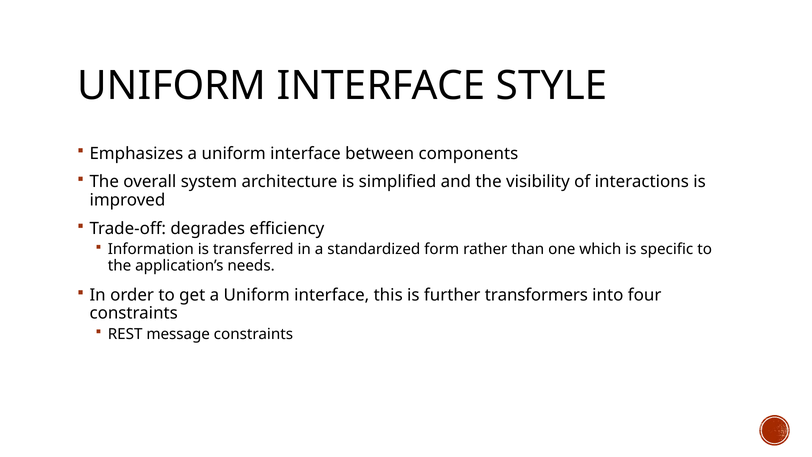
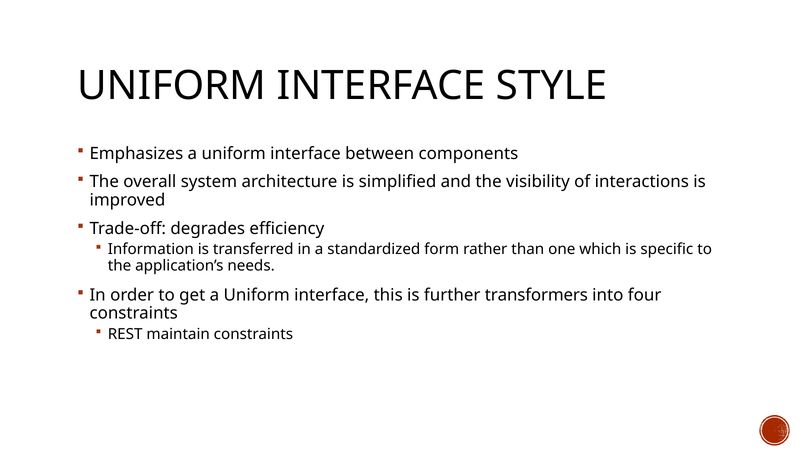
message: message -> maintain (178, 334)
